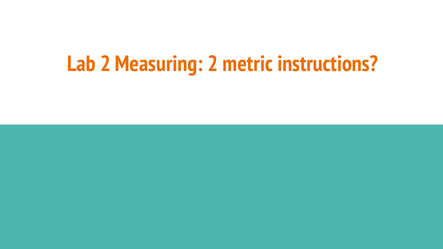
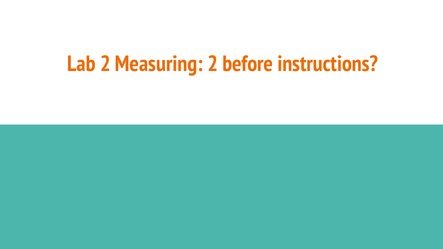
metric: metric -> before (248, 64)
